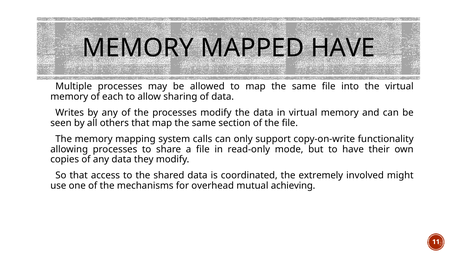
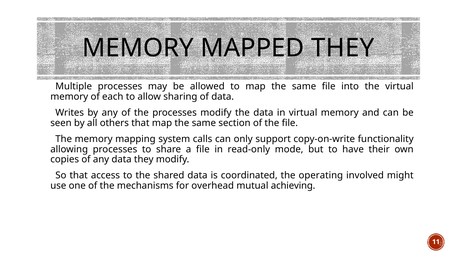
MAPPED HAVE: HAVE -> THEY (343, 48)
extremely: extremely -> operating (321, 176)
